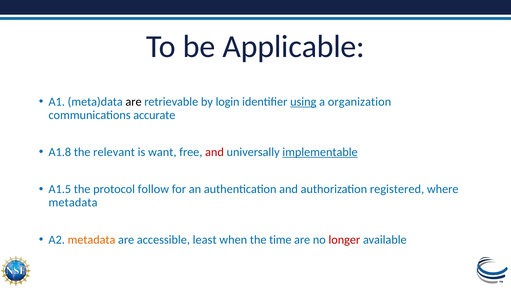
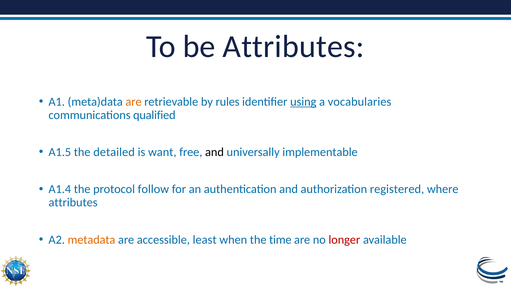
be Applicable: Applicable -> Attributes (294, 47)
are colour: black -> orange (134, 102)
login: login -> rules (228, 102)
organization: organization -> vocabularies (360, 102)
accurate: accurate -> qualified (154, 115)
A1.8: A1.8 -> A1.5 (60, 152)
relevant: relevant -> detailed (114, 152)
and colour: red -> black (214, 152)
implementable underline: present -> none (320, 152)
A1.5: A1.5 -> A1.4 (60, 189)
metadata: metadata -> attributes (73, 202)
